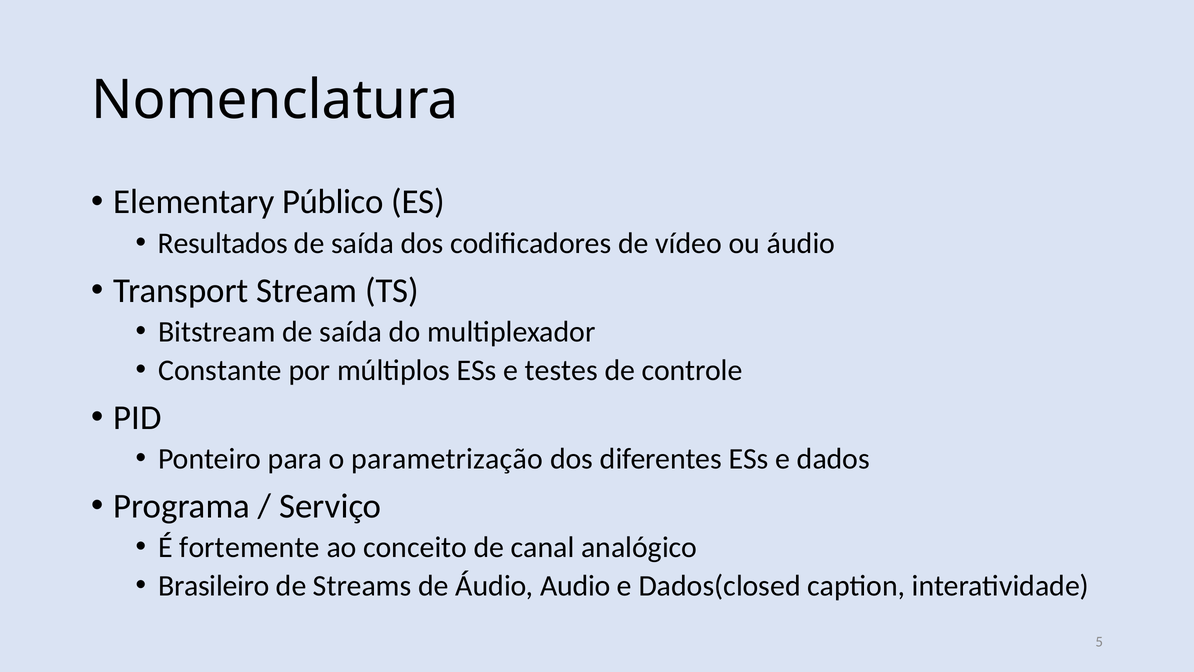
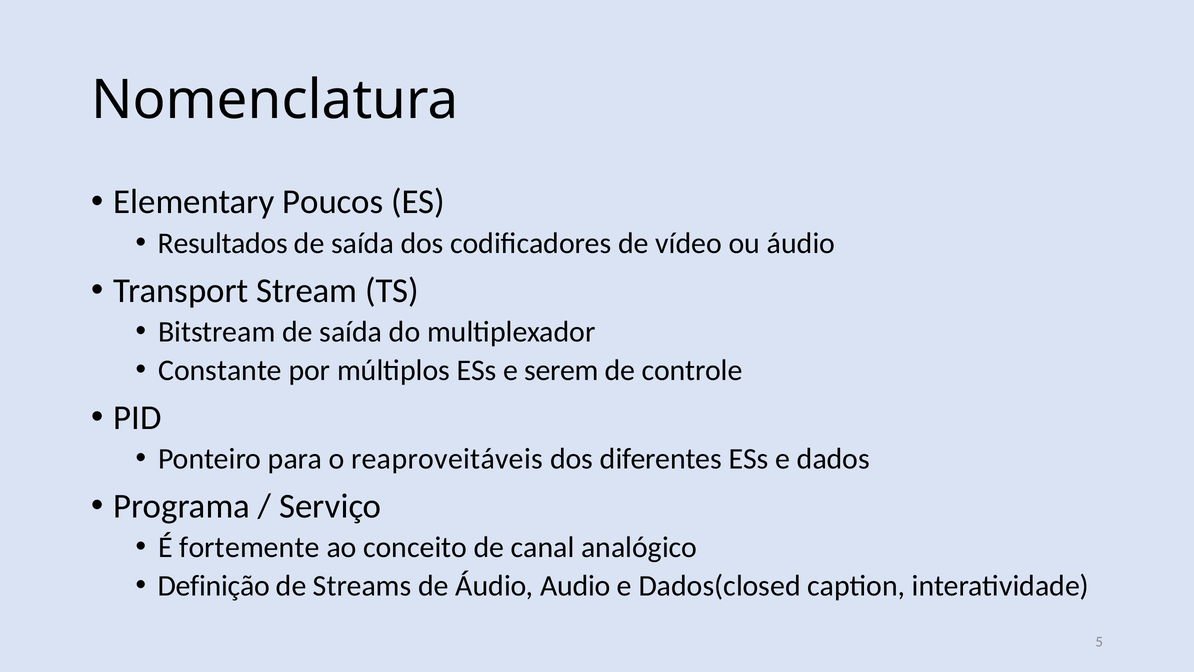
Público: Público -> Poucos (333, 202)
testes: testes -> serem (561, 370)
parametrização: parametrização -> reaproveitáveis (447, 458)
Brasileiro: Brasileiro -> Definição (214, 585)
